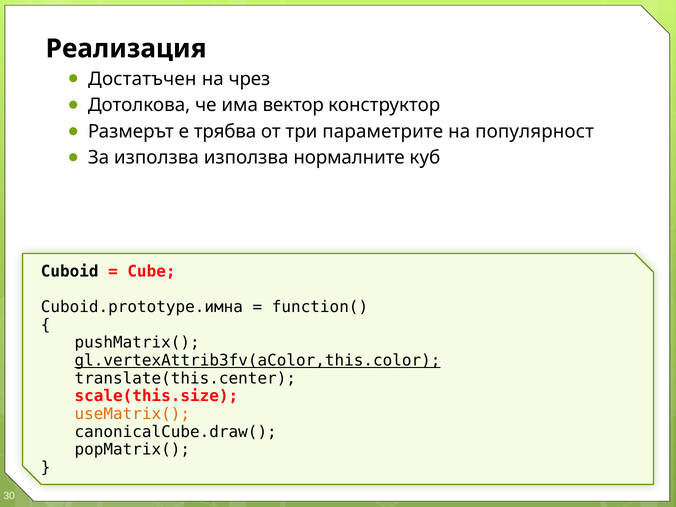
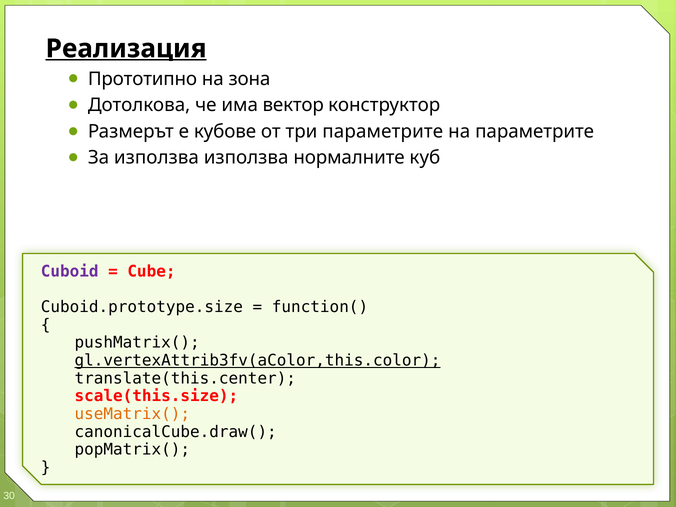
Реализация underline: none -> present (126, 49)
Достатъчен: Достатъчен -> Прототипно (143, 79)
чрез: чрез -> зона (249, 79)
трябва: трябва -> кубове (225, 132)
на популярност: популярност -> параметрите (535, 132)
Cuboid colour: black -> purple (70, 271)
Cuboid.prototype.имна: Cuboid.prototype.имна -> Cuboid.prototype.size (142, 307)
